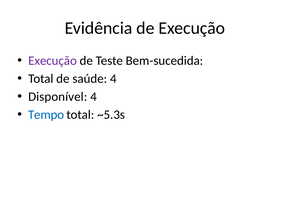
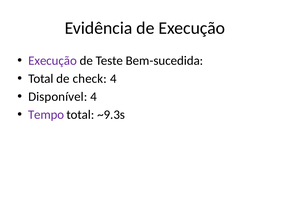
saúde: saúde -> check (90, 79)
Tempo colour: blue -> purple (46, 115)
~5.3s: ~5.3s -> ~9.3s (111, 115)
